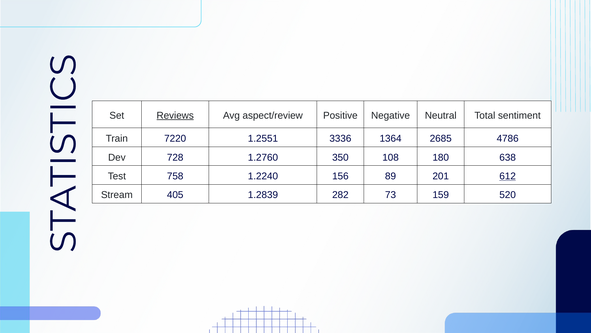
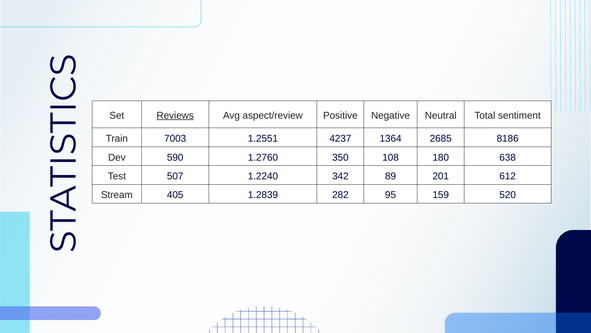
7220: 7220 -> 7003 (175, 138)
3336: 3336 -> 4237 (340, 138)
4786: 4786 -> 8186 (508, 138)
728: 728 -> 590 (175, 157)
758: 758 -> 507 (175, 176)
156: 156 -> 342 (340, 176)
612 underline: present -> none (508, 176)
73: 73 -> 95 (391, 195)
